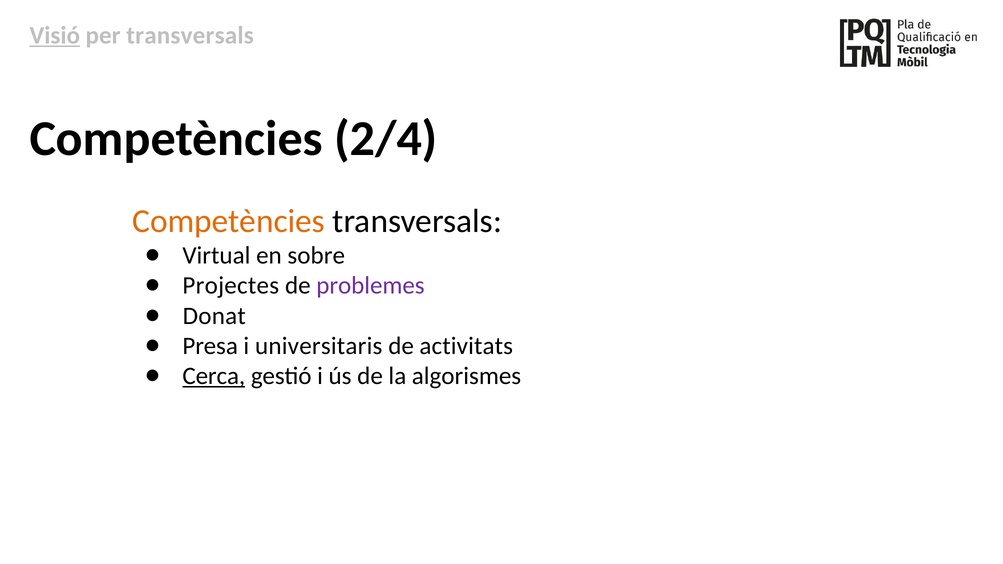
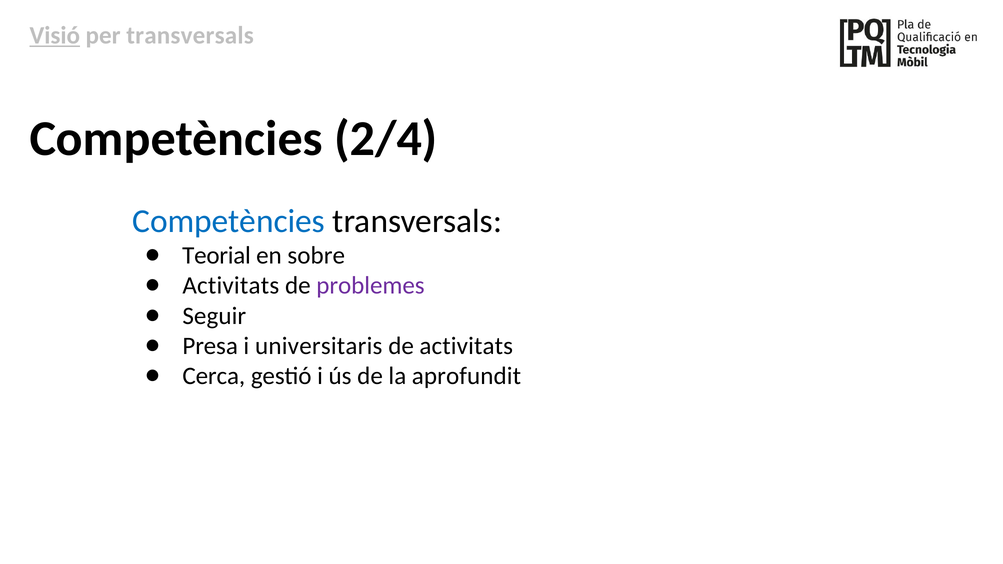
Competències colour: orange -> blue (229, 221)
Virtual: Virtual -> Teorial (217, 256)
Projectes: Projectes -> Activitats (231, 286)
Donat: Donat -> Seguir (214, 316)
Cerca underline: present -> none (214, 376)
algorismes: algorismes -> aprofundit (466, 376)
